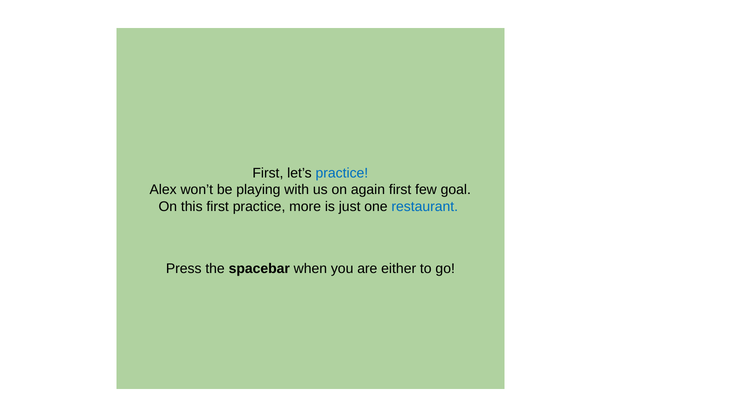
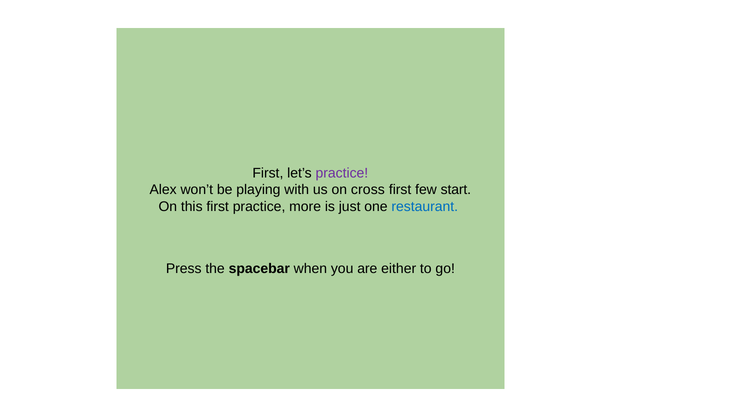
practice colour: blue -> purple (342, 173)
again: again -> cross (368, 190)
goal: goal -> start (456, 190)
